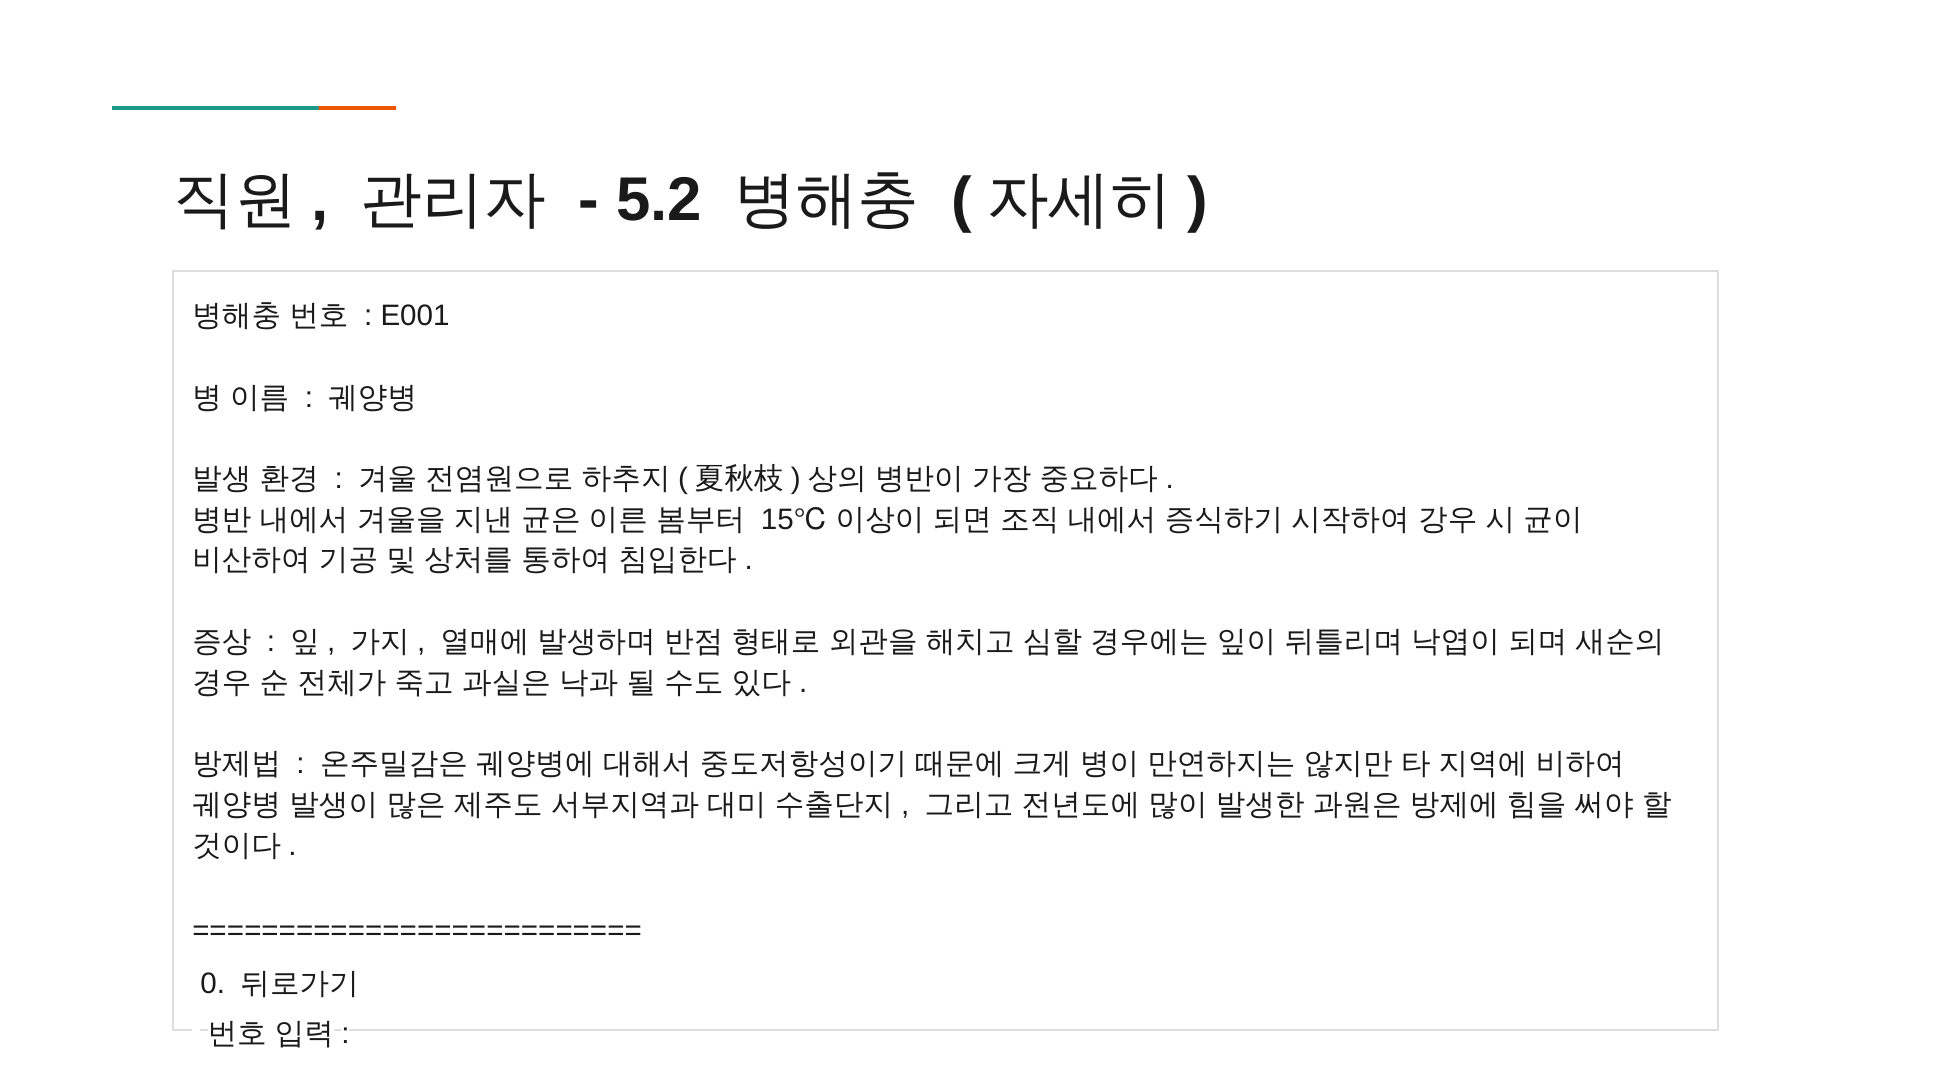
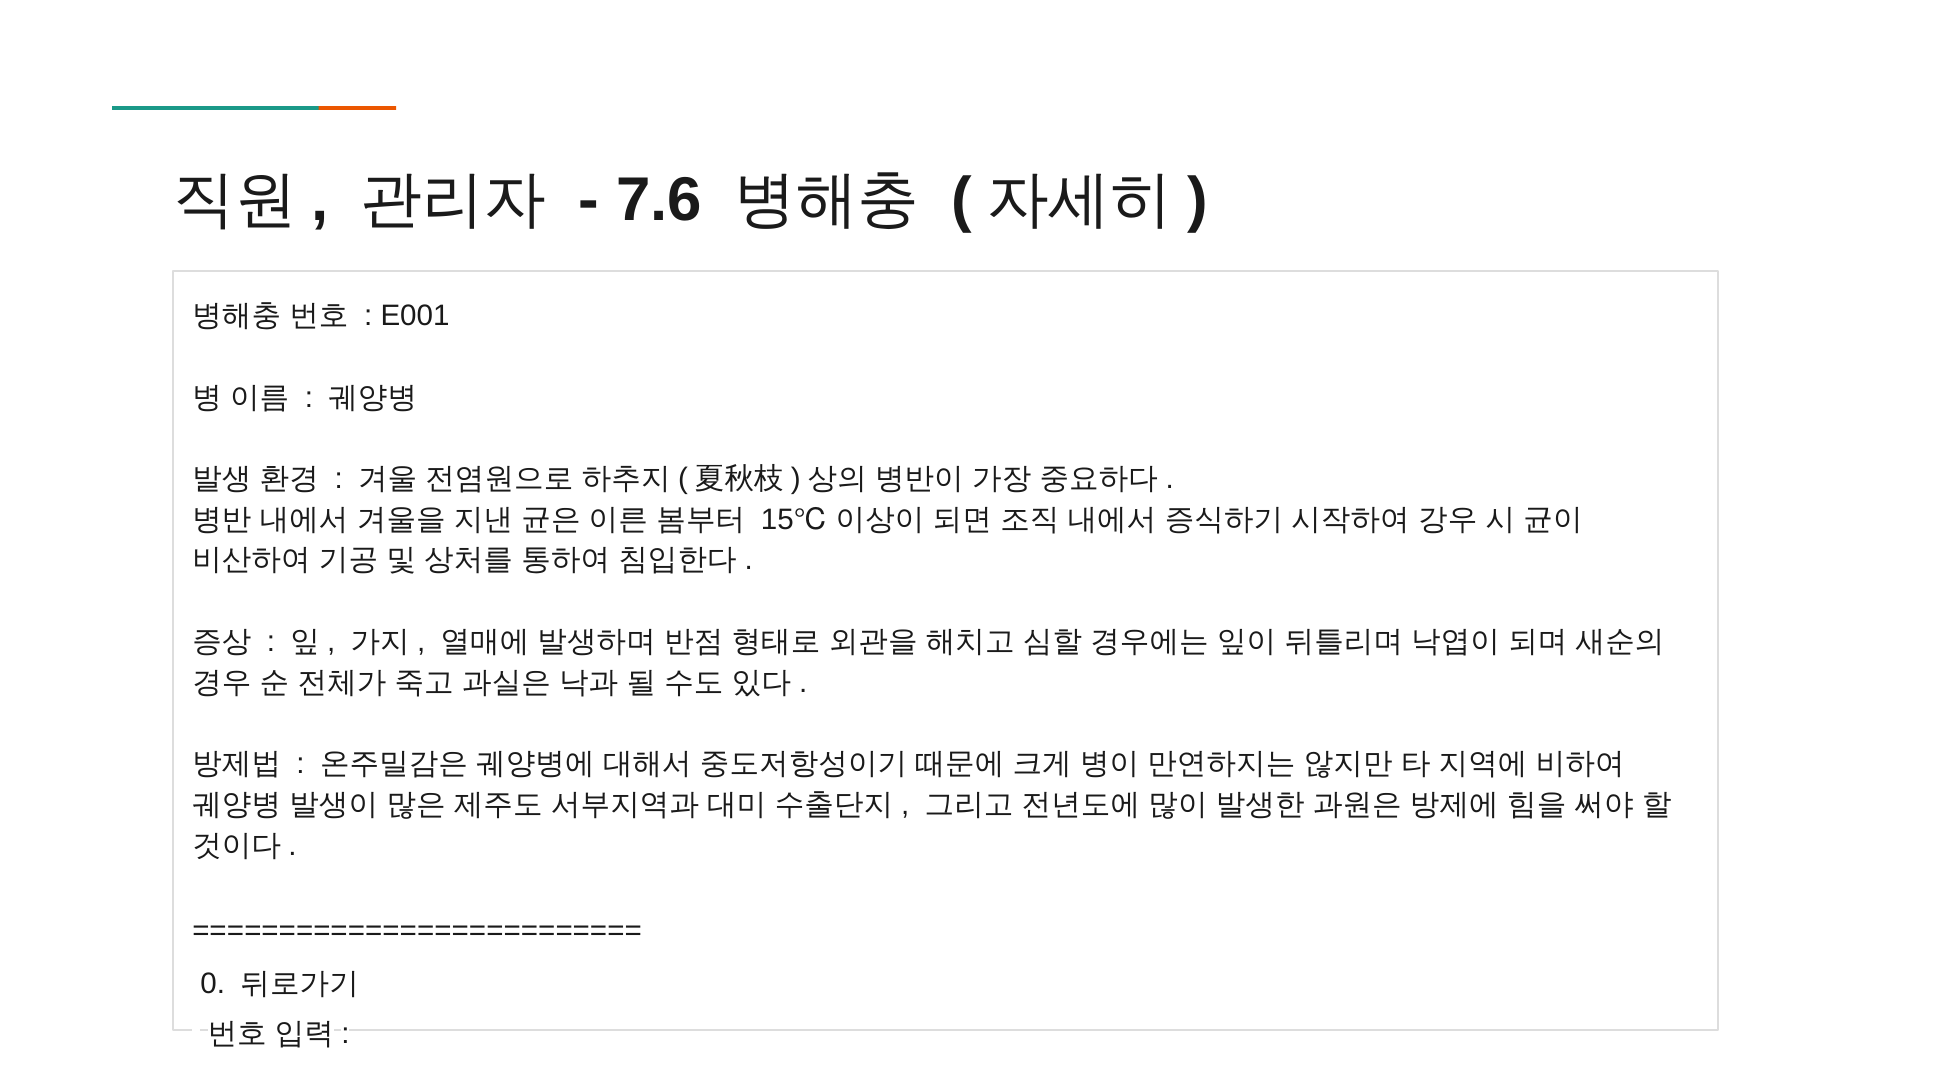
5.2: 5.2 -> 7.6 (659, 200)
